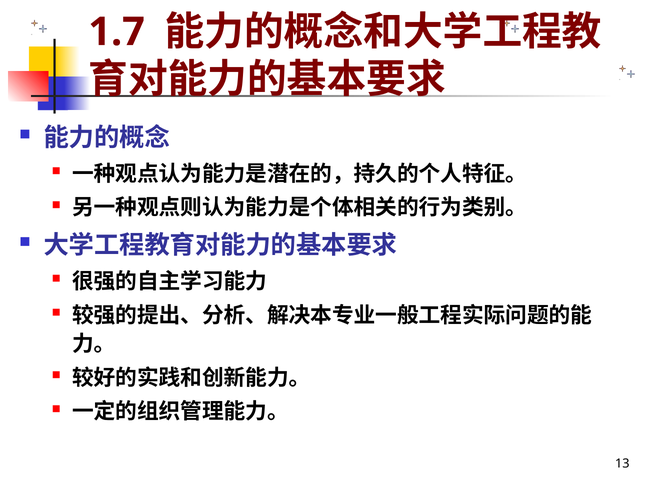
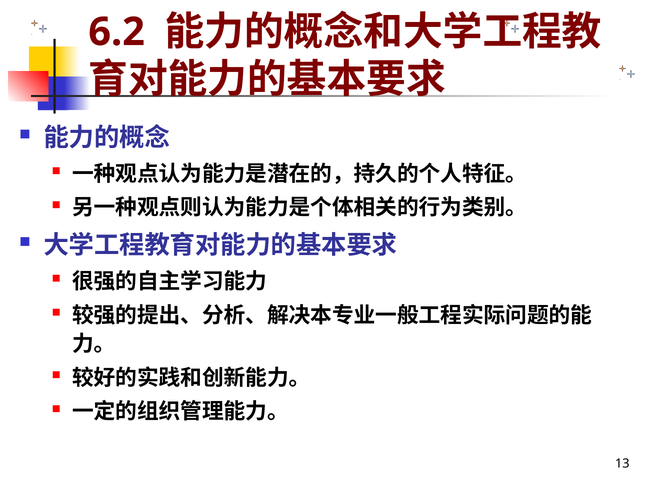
1.7: 1.7 -> 6.2 (117, 32)
